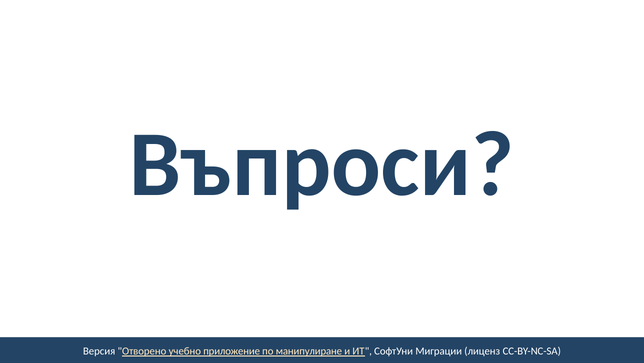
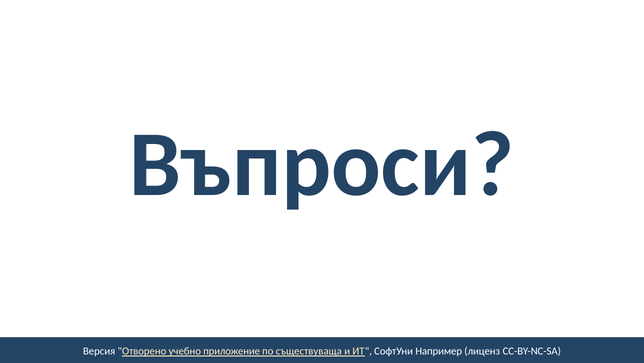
манипулиране: манипулиране -> съществуваща (309, 351)
Миграции: Миграции -> Например (439, 351)
